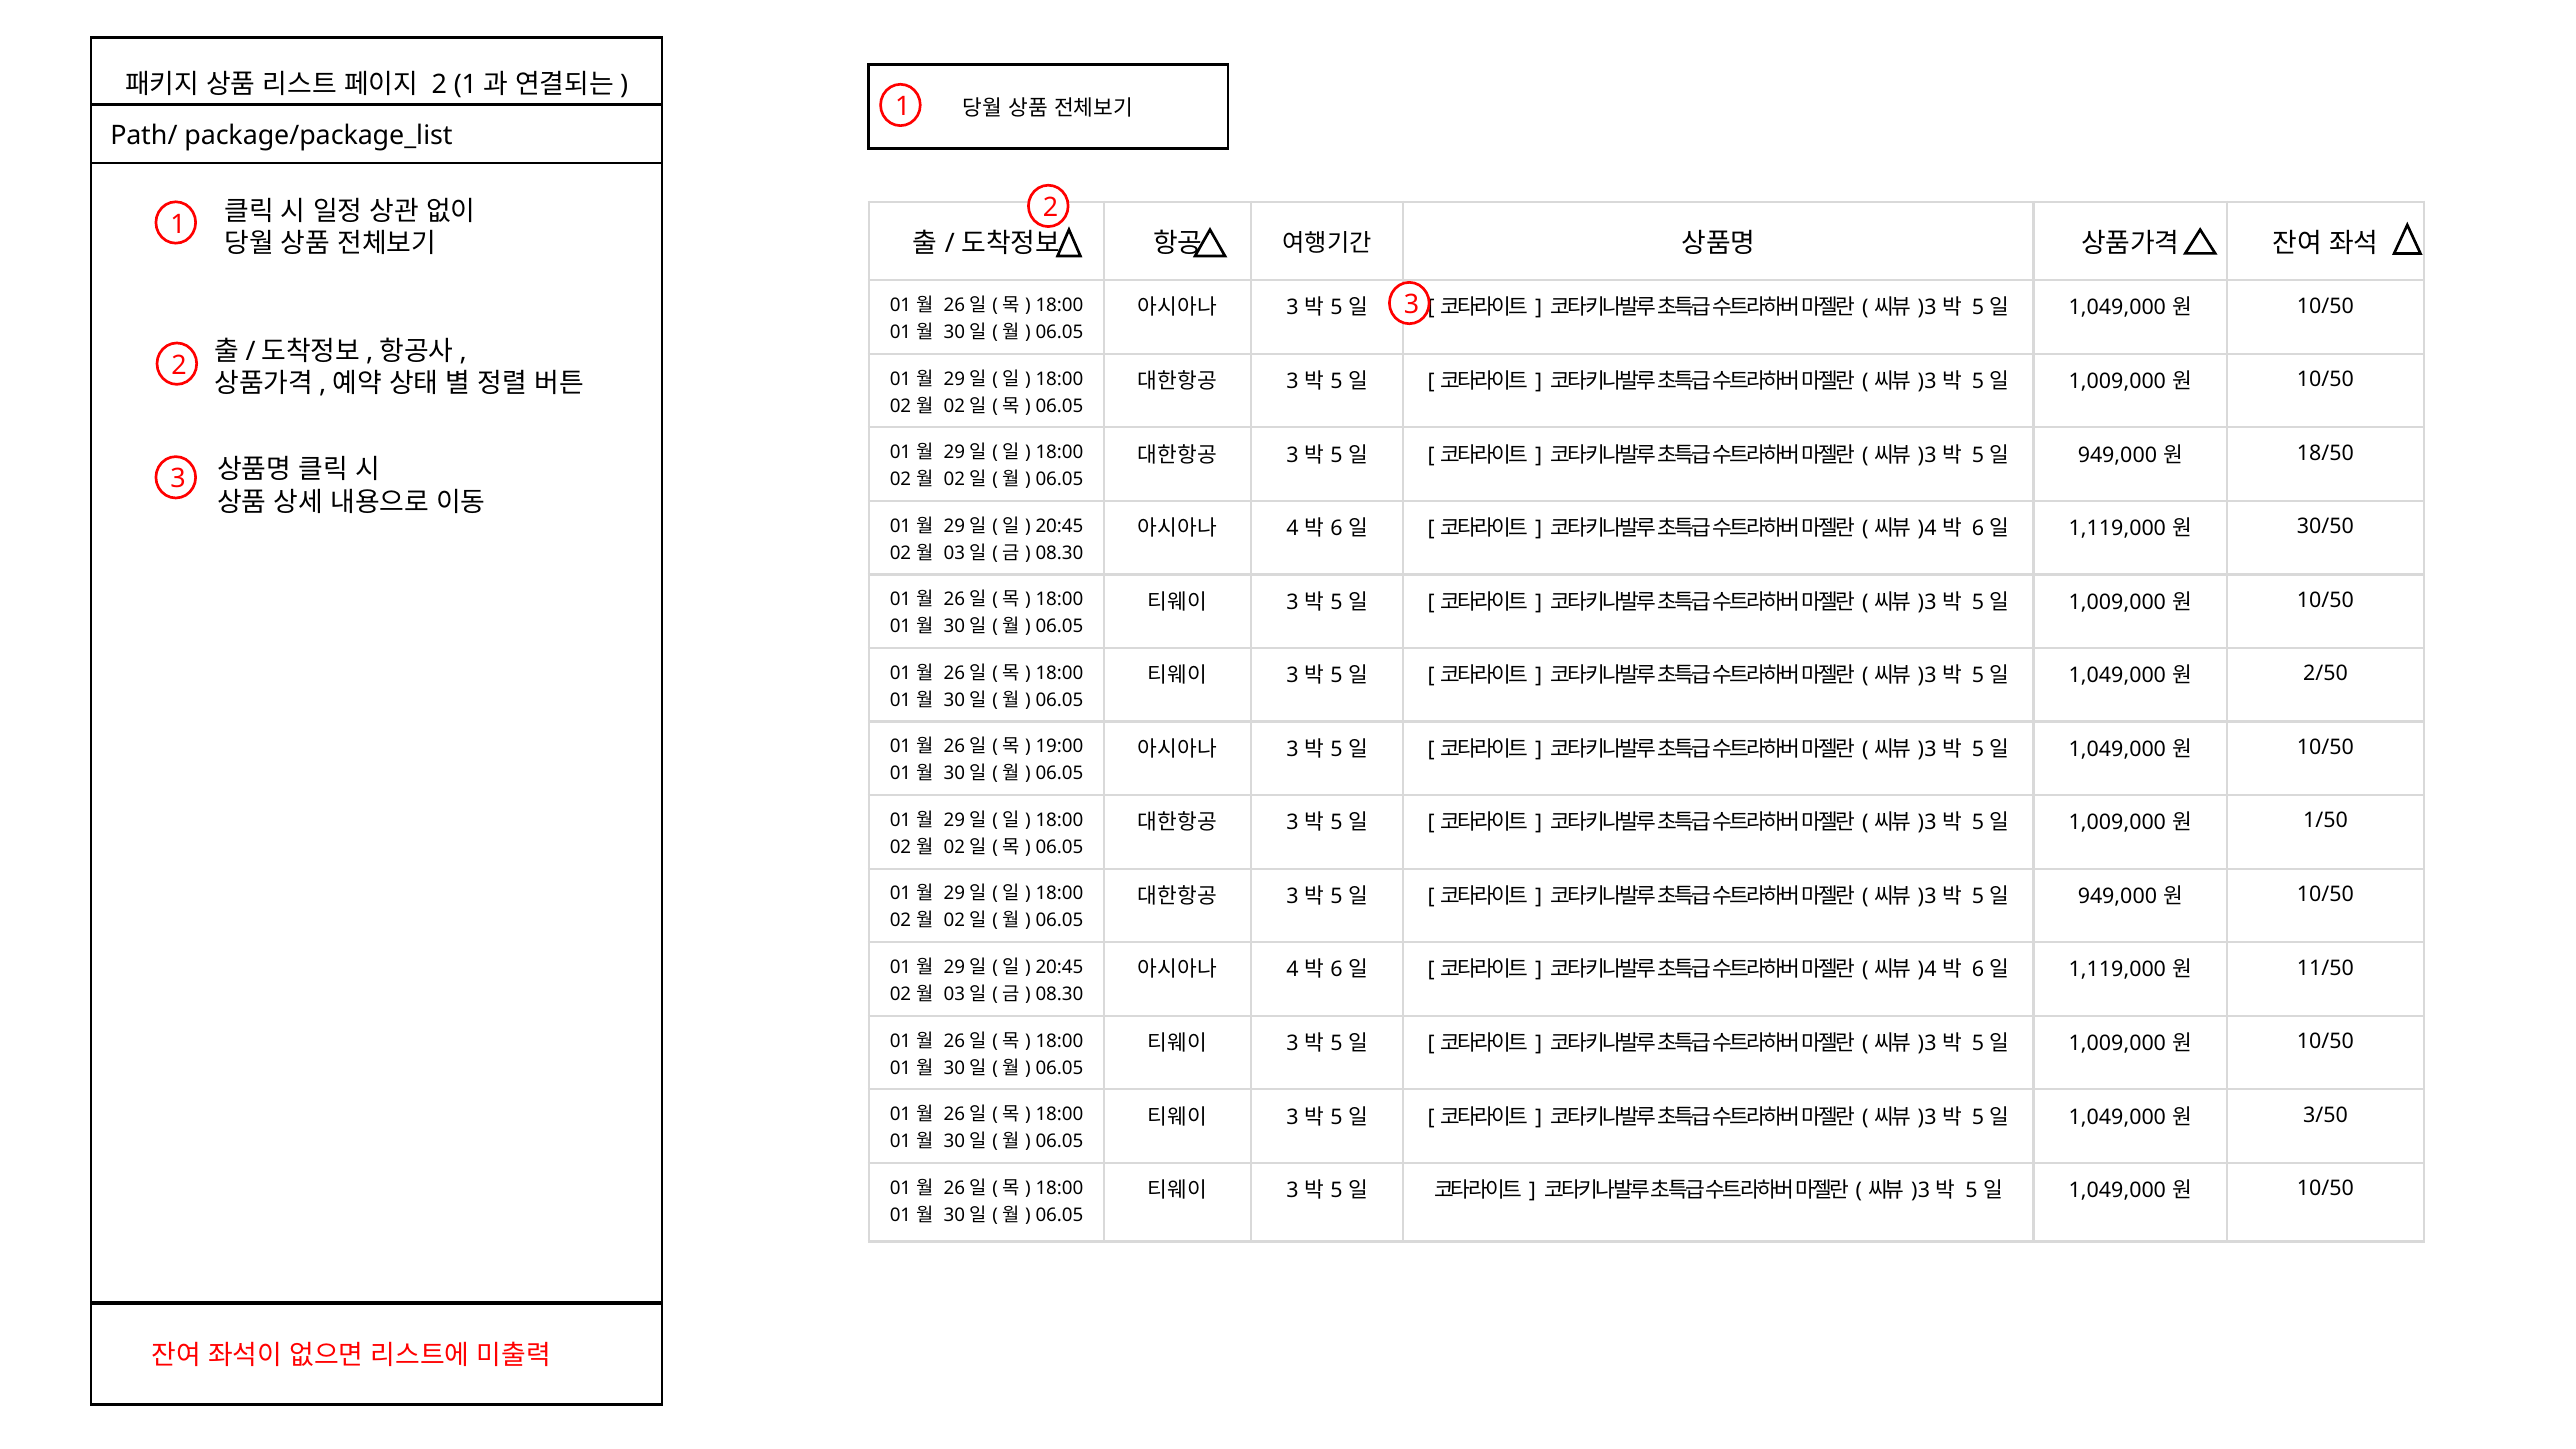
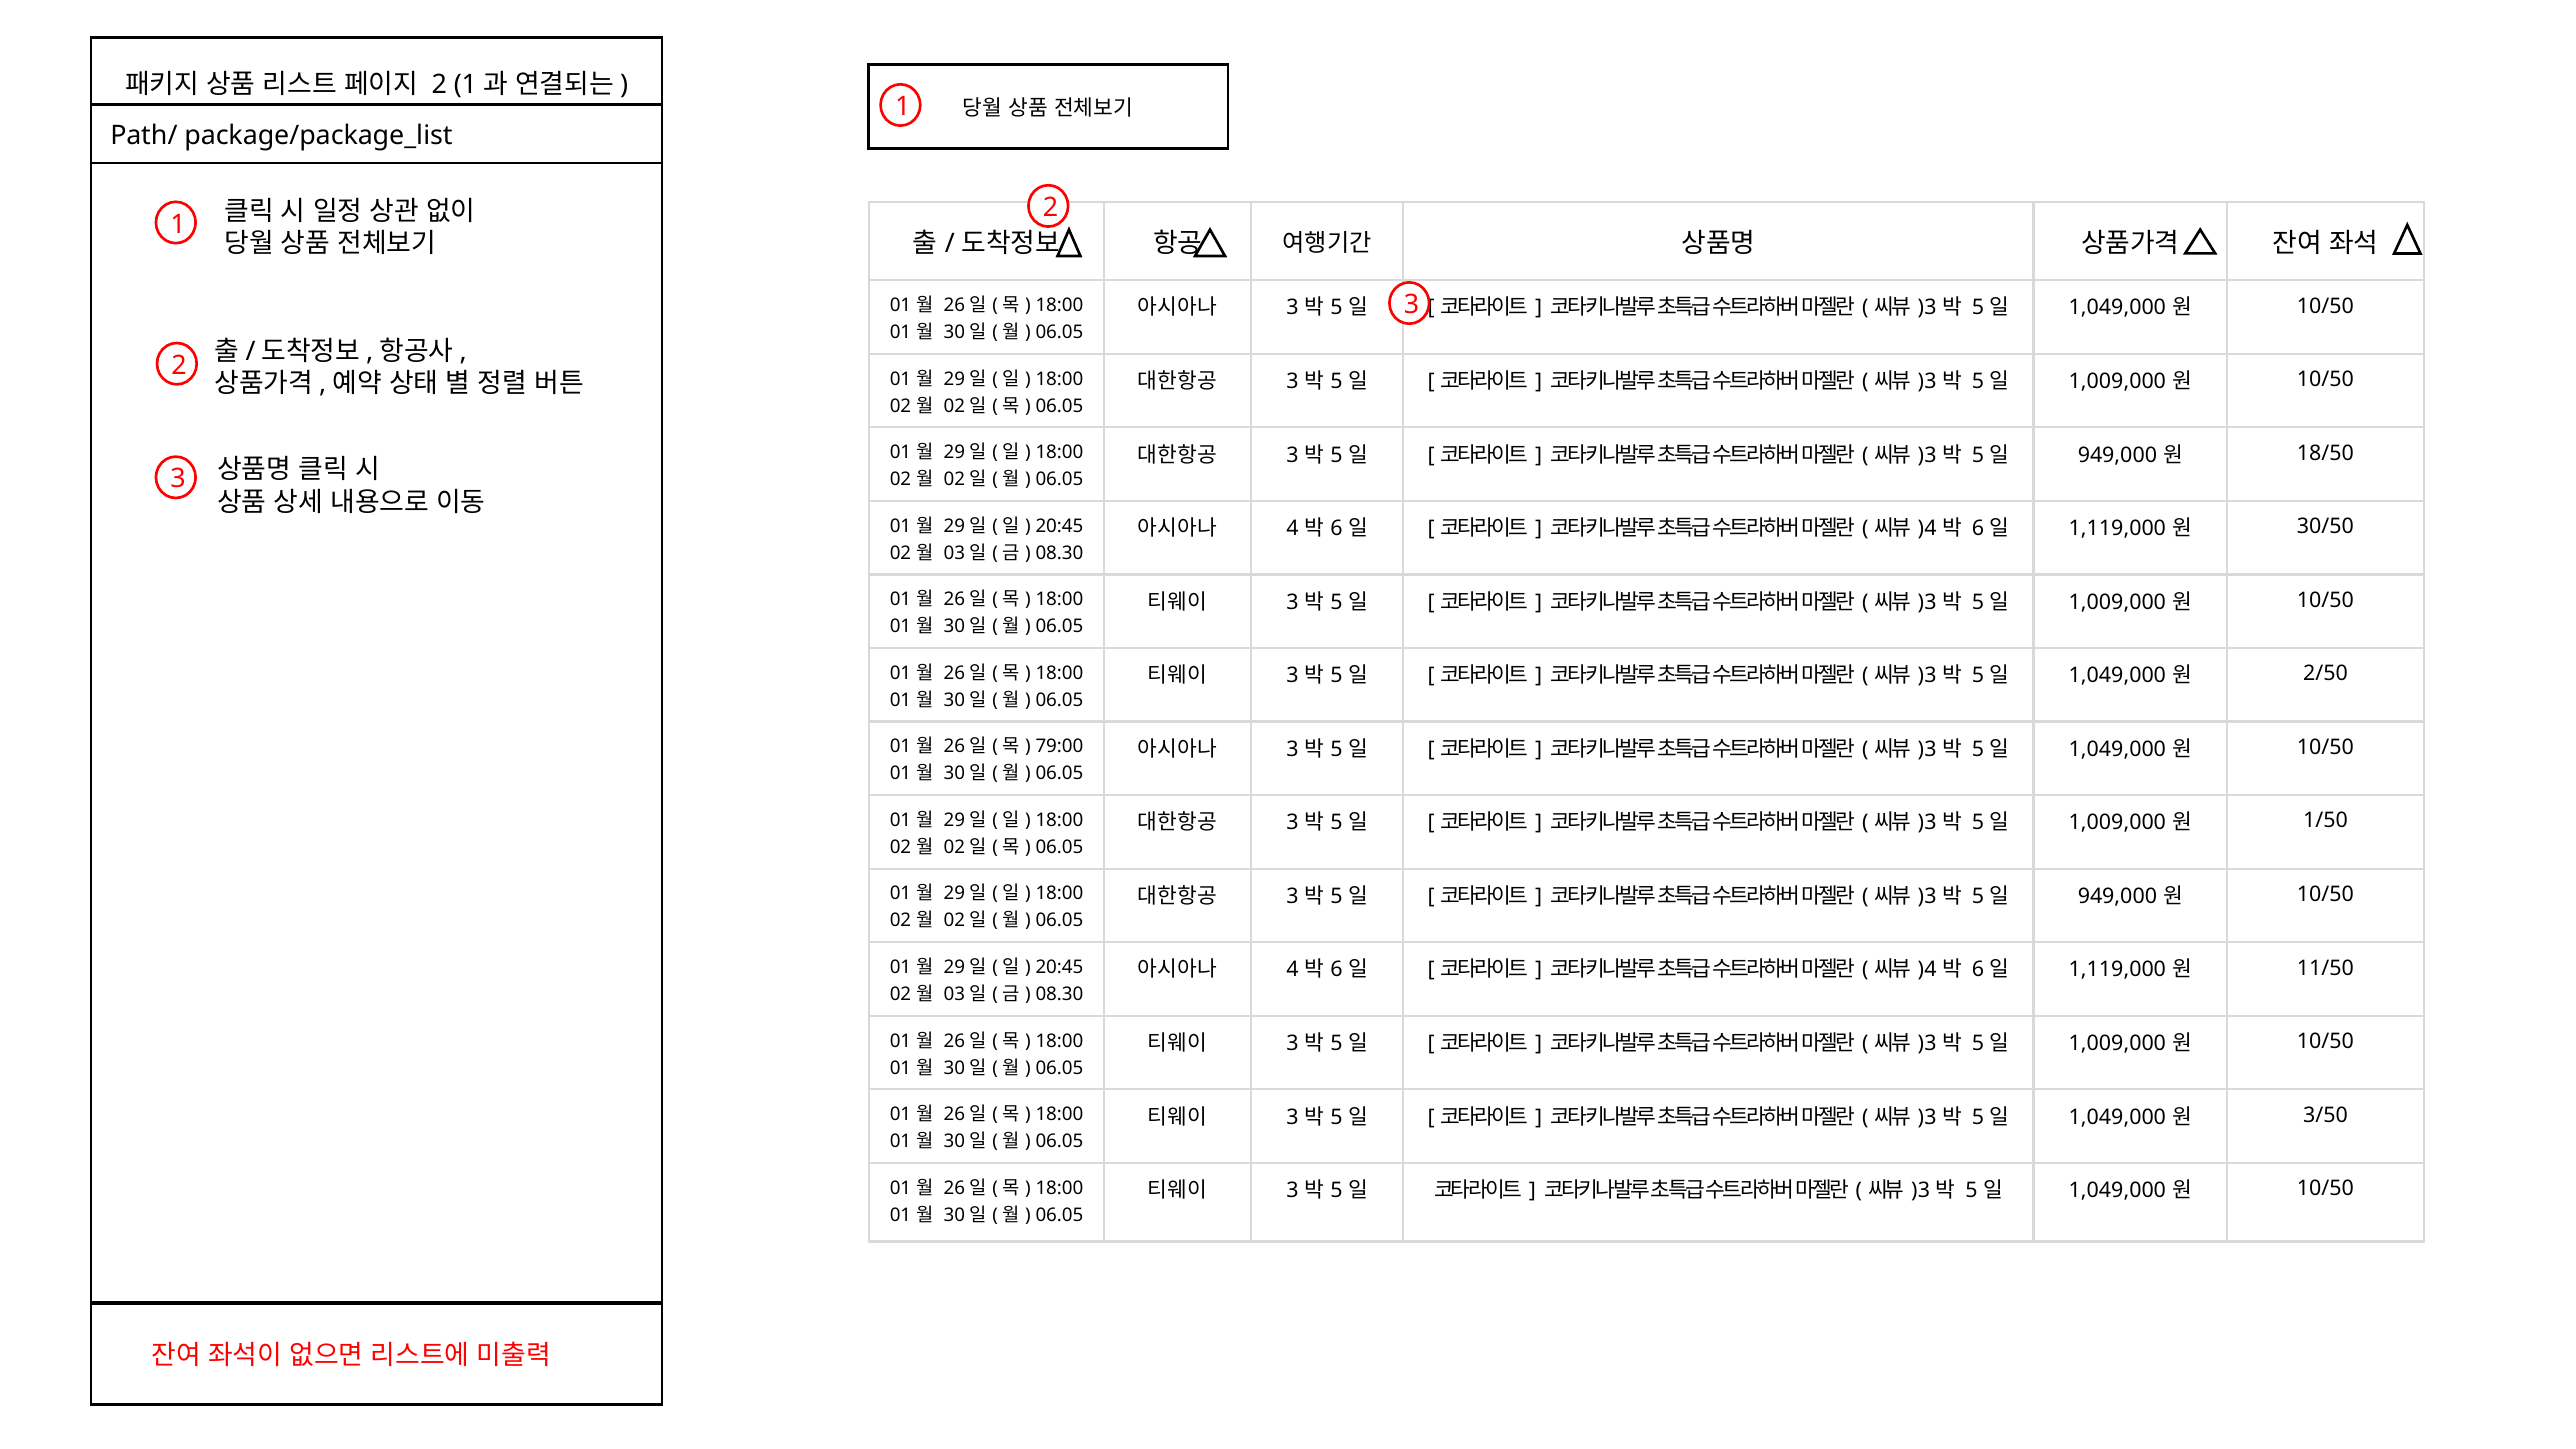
19:00: 19:00 -> 79:00 (1059, 747)
